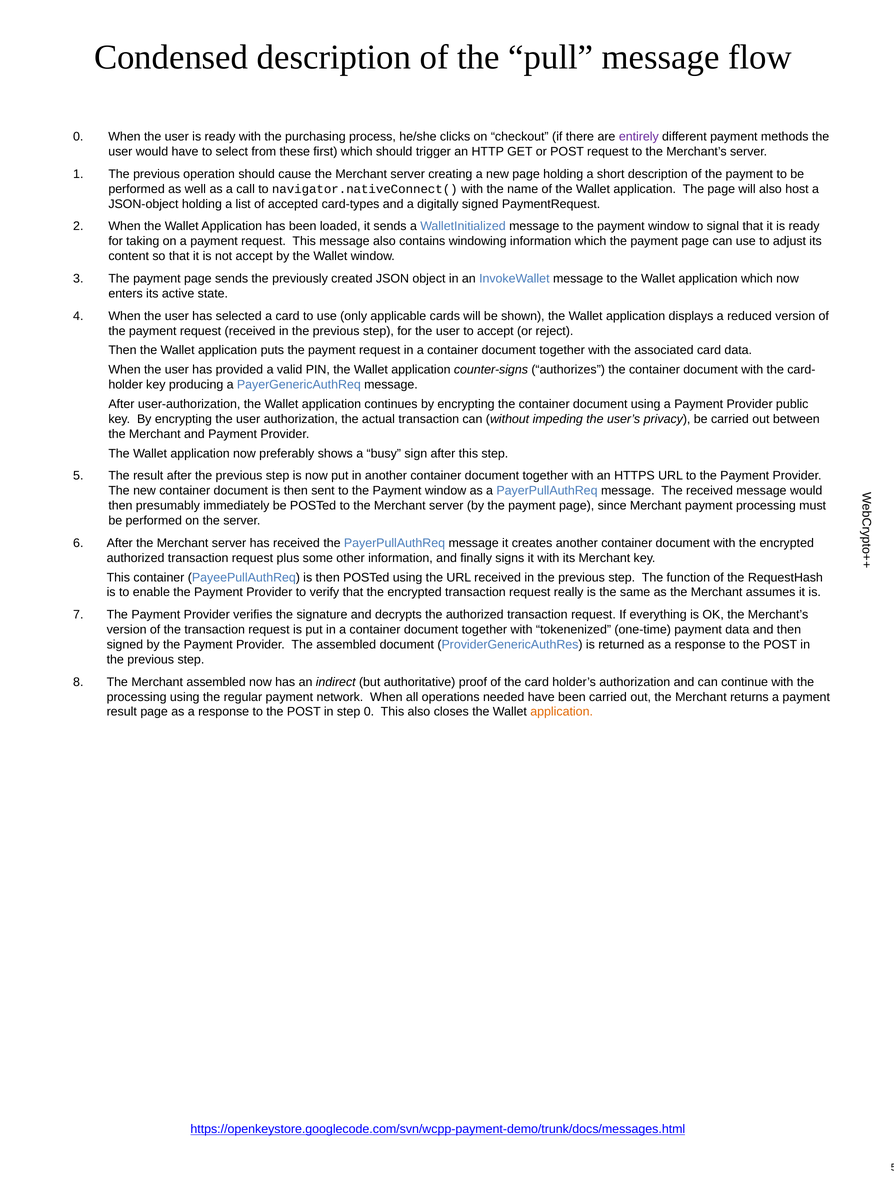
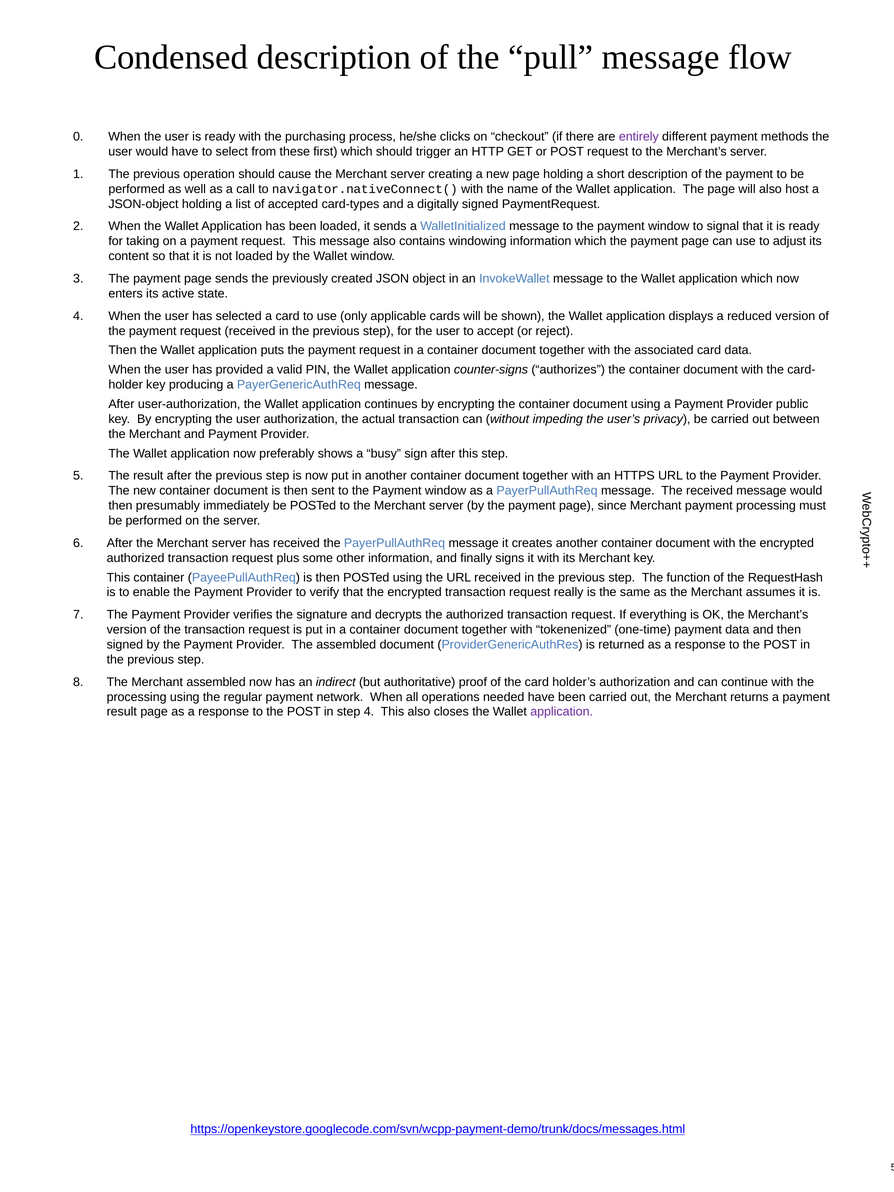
not accept: accept -> loaded (254, 256)
step 0: 0 -> 4 (369, 712)
application colour: orange -> purple (562, 712)
